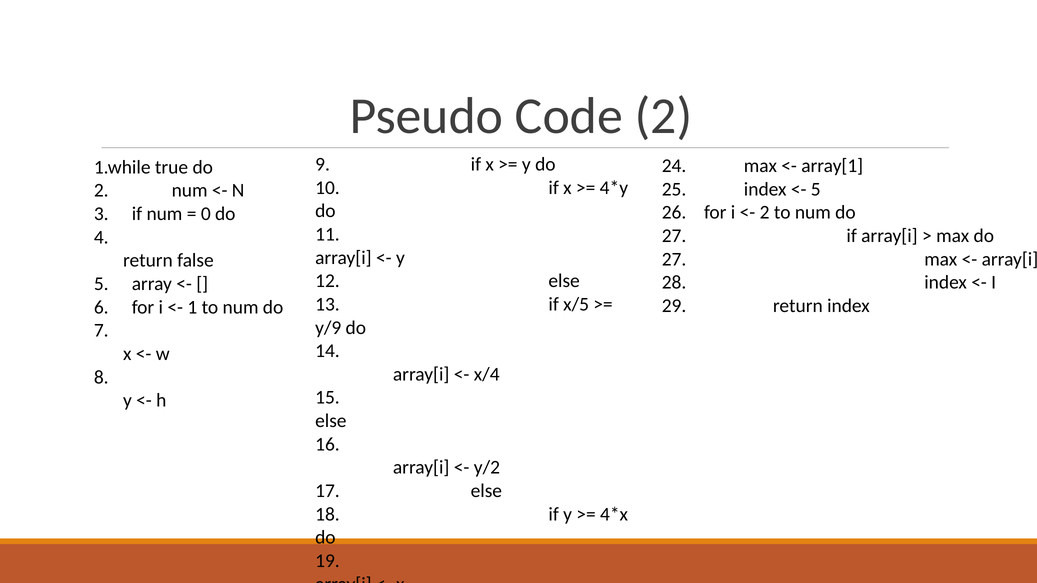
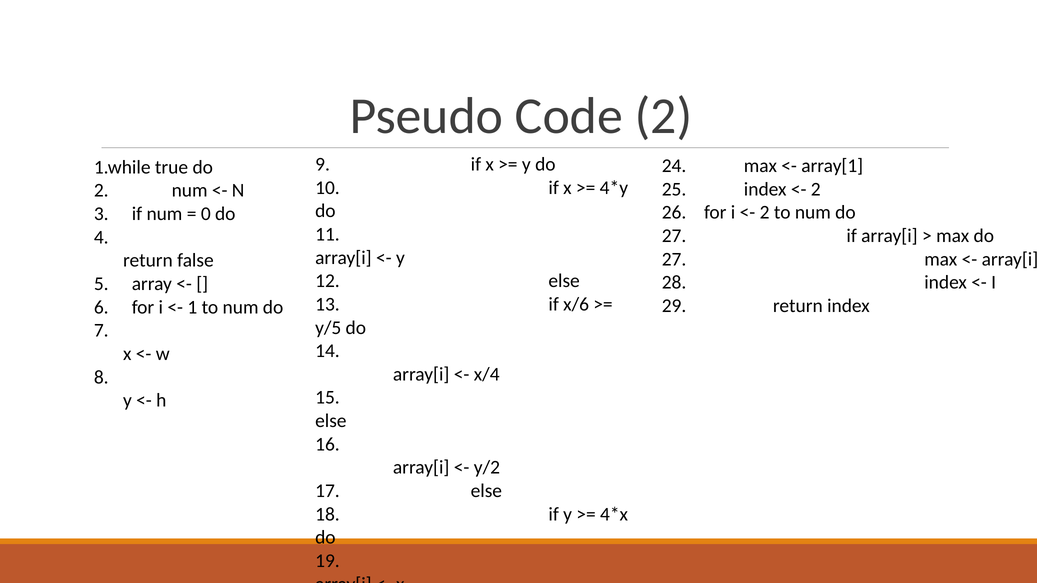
5: 5 -> 2 (816, 189)
x/5: x/5 -> x/6 (576, 304)
y/9: y/9 -> y/5 (328, 328)
